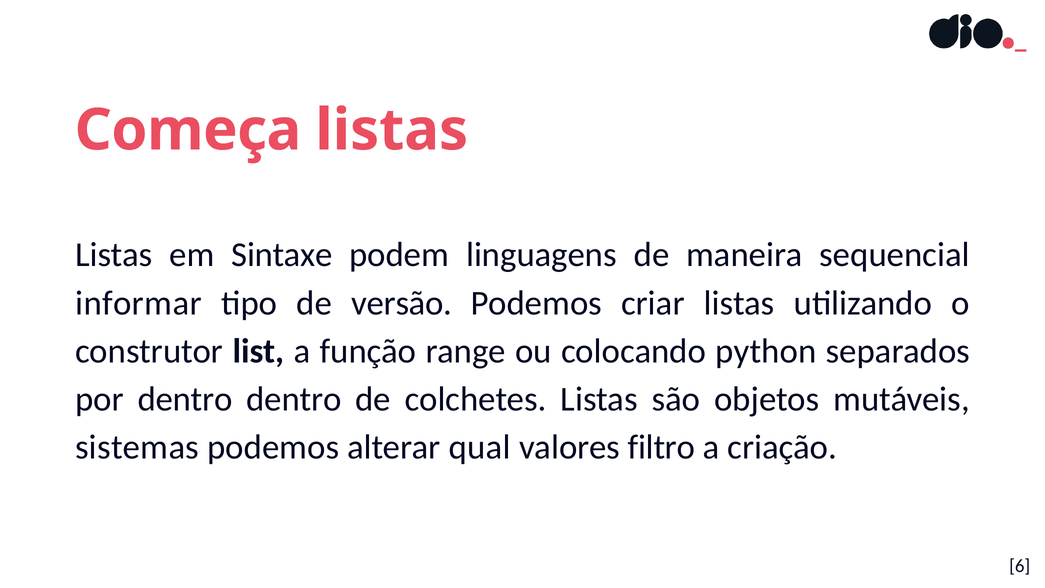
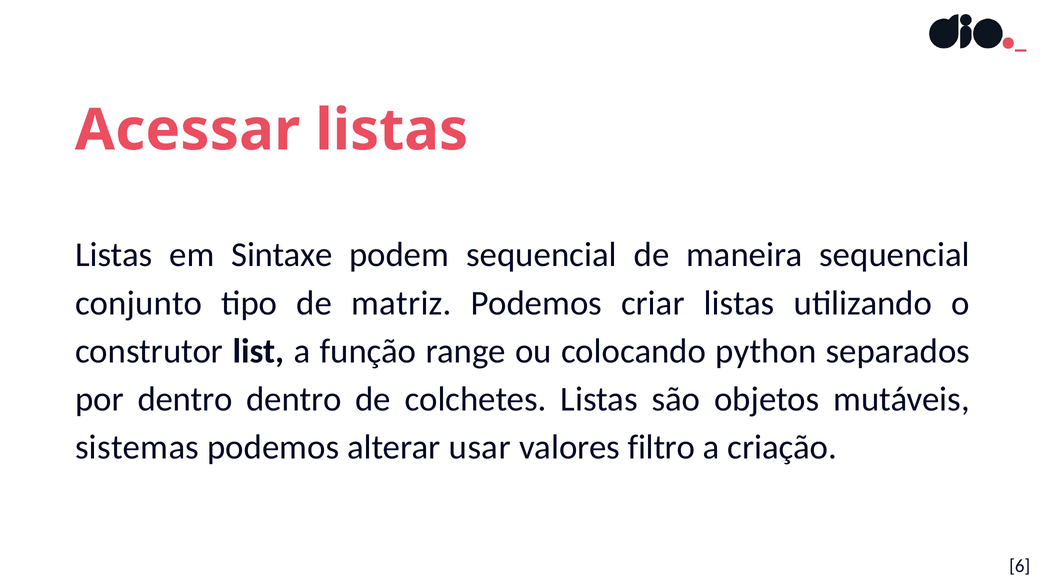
Começa: Começa -> Acessar (188, 130)
podem linguagens: linguagens -> sequencial (541, 255)
informar: informar -> conjunto (139, 303)
versão: versão -> matriz (401, 303)
qual: qual -> usar (480, 447)
